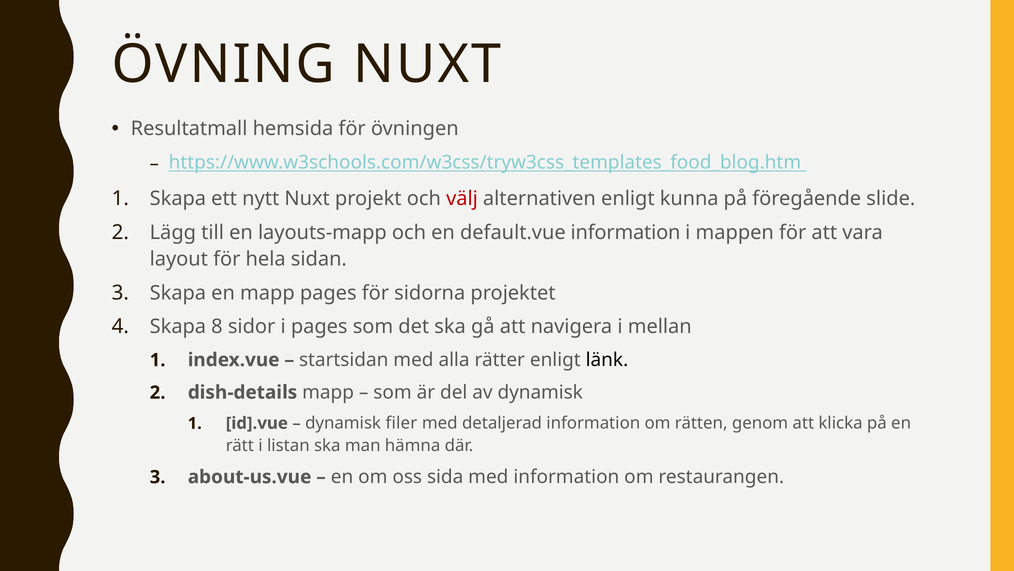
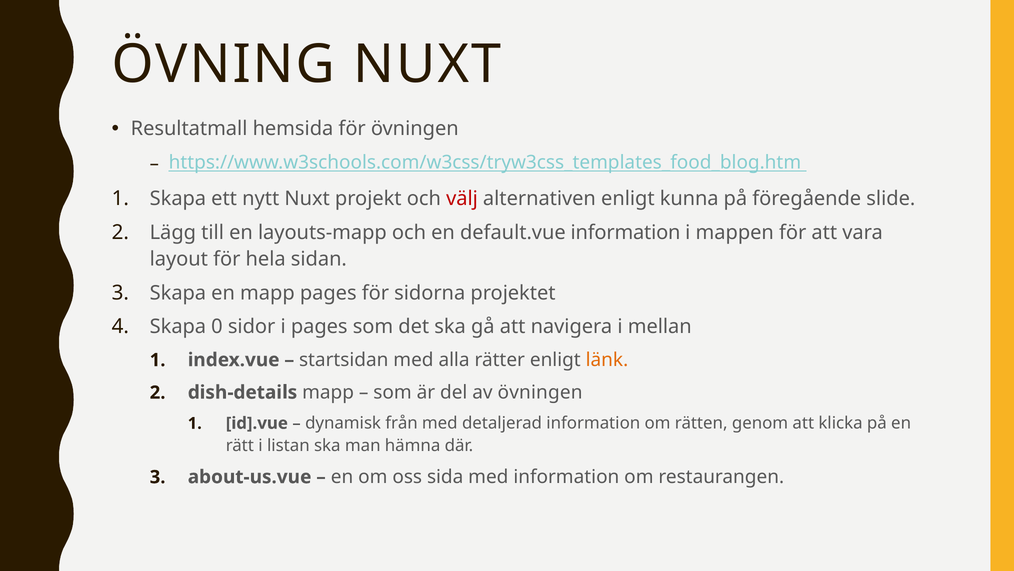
8: 8 -> 0 (217, 326)
länk colour: black -> orange (607, 360)
av dynamisk: dynamisk -> övningen (540, 392)
filer: filer -> från (402, 423)
